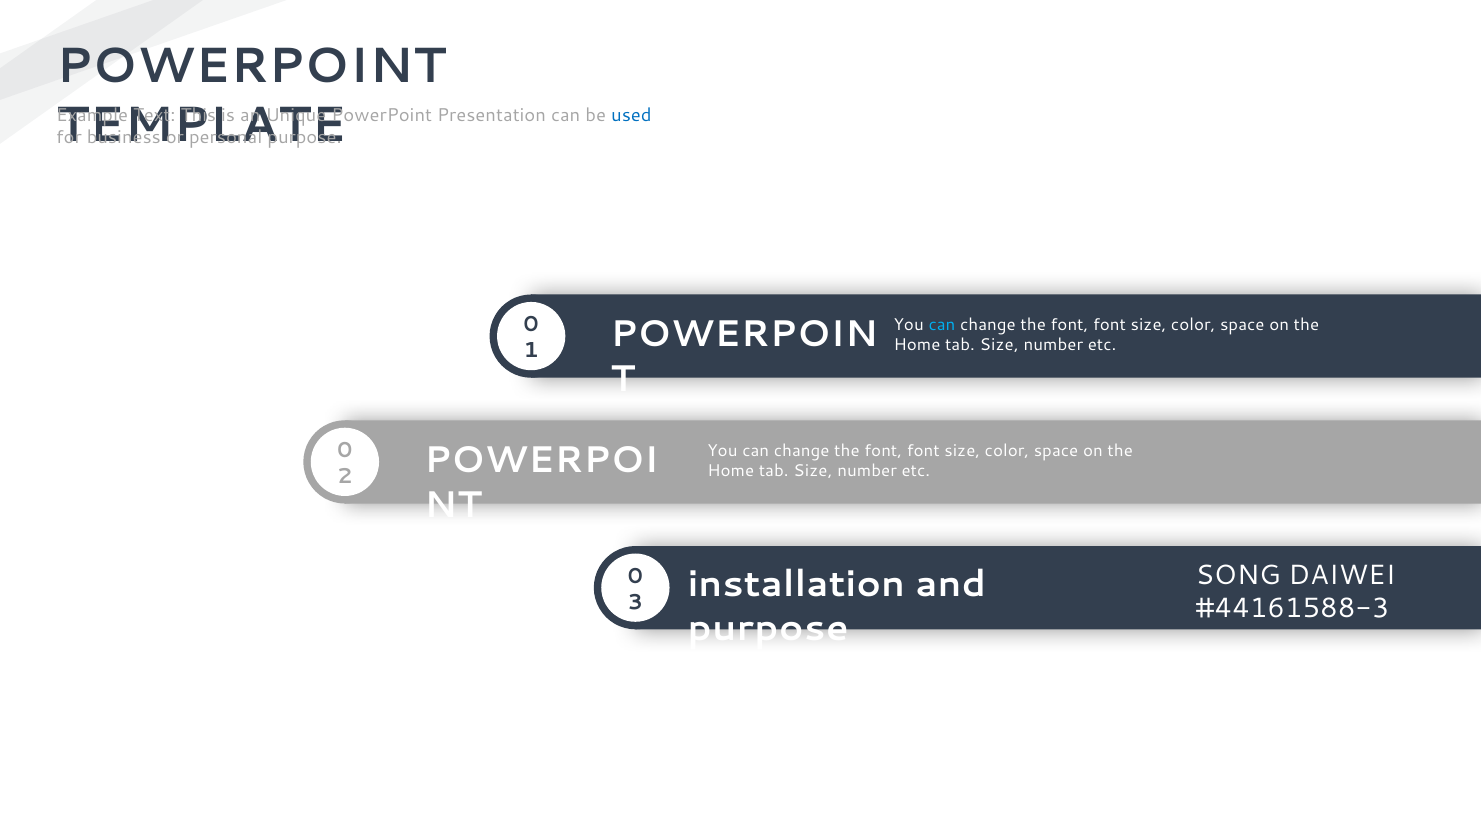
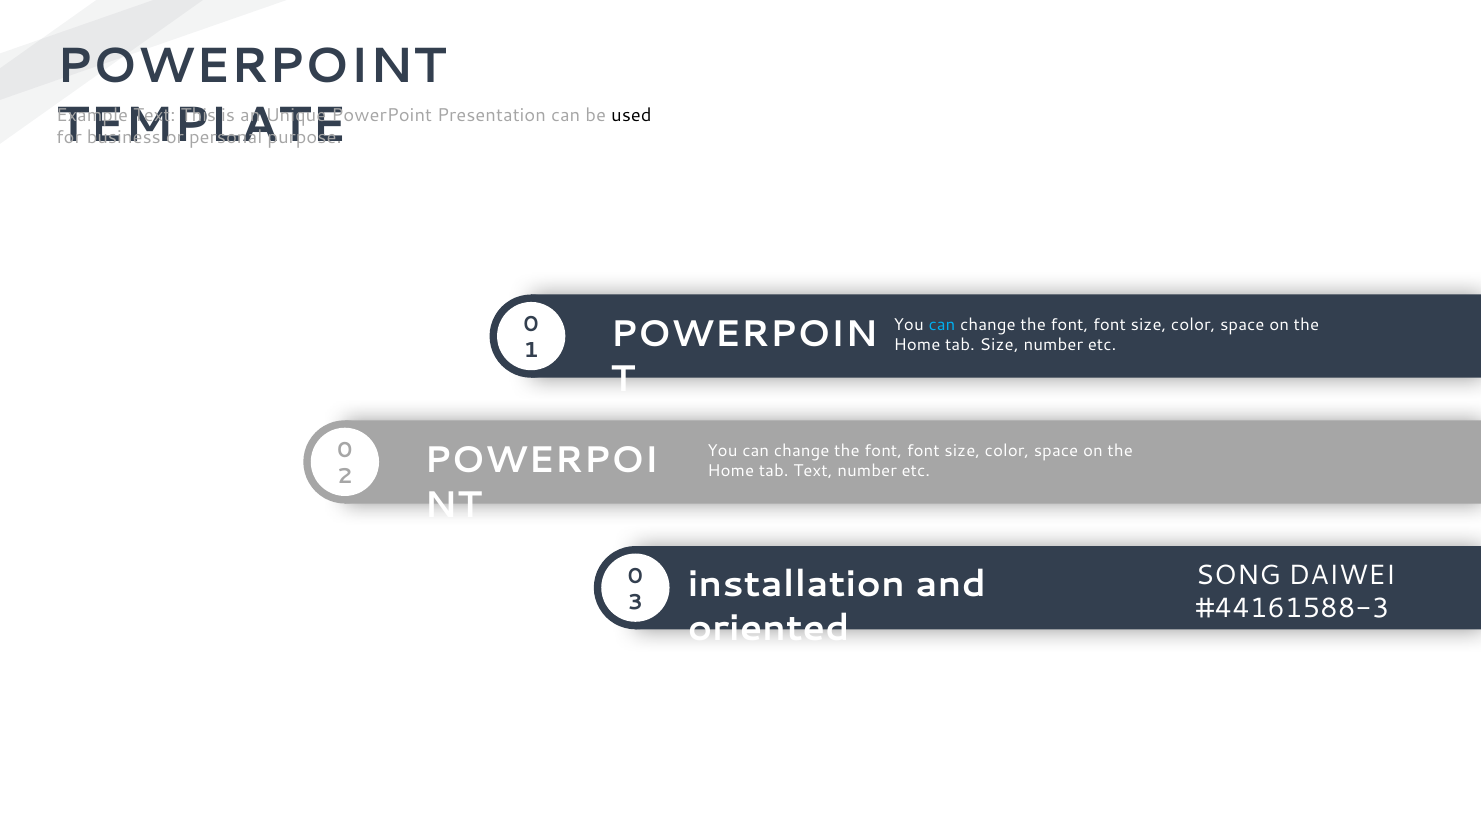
used colour: blue -> black (631, 115)
Size: Size -> Text (813, 471)
purpose: purpose -> oriented (769, 629)
